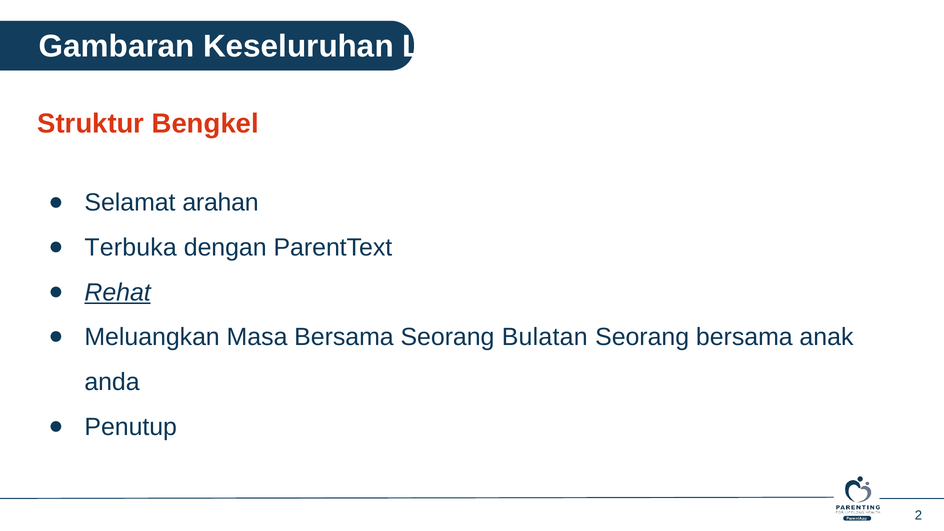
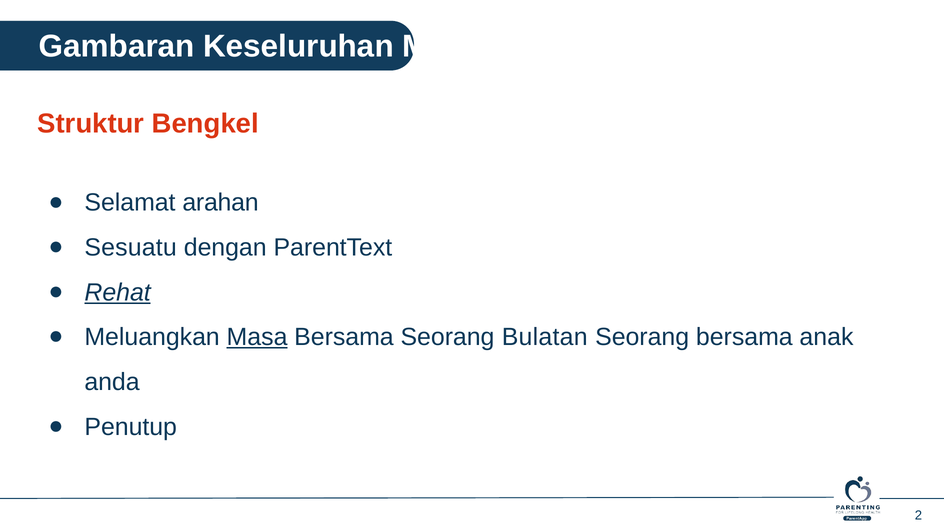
Lain: Lain -> Mari (435, 46)
Terbuka: Terbuka -> Sesuatu (131, 248)
Masa underline: none -> present (257, 337)
